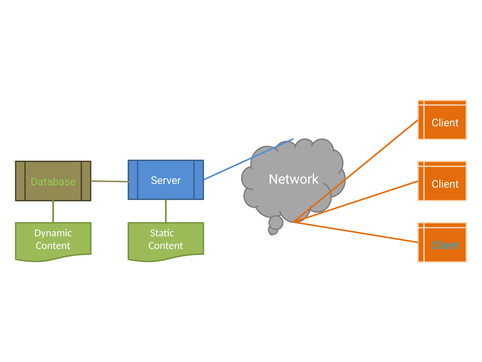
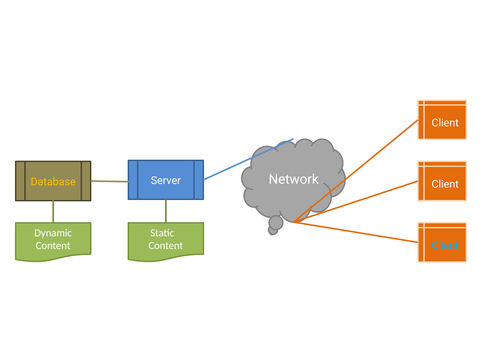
Database colour: light green -> yellow (53, 182)
